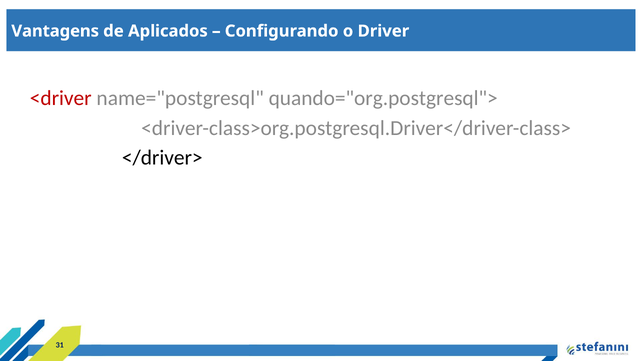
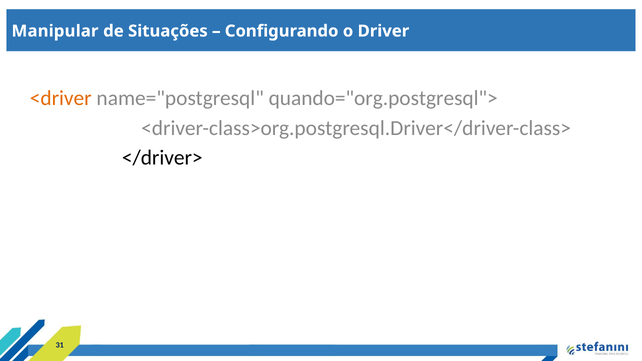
Vantagens: Vantagens -> Manipular (55, 31)
Aplicados: Aplicados -> Situações (168, 31)
<driver colour: red -> orange (61, 98)
